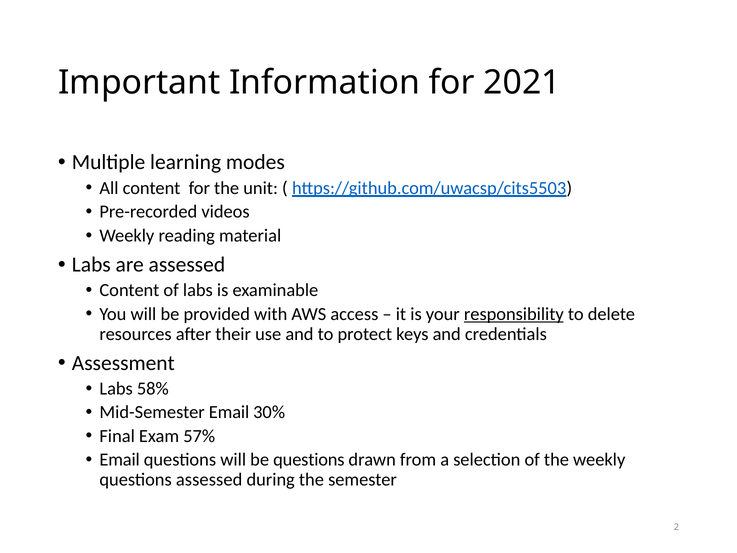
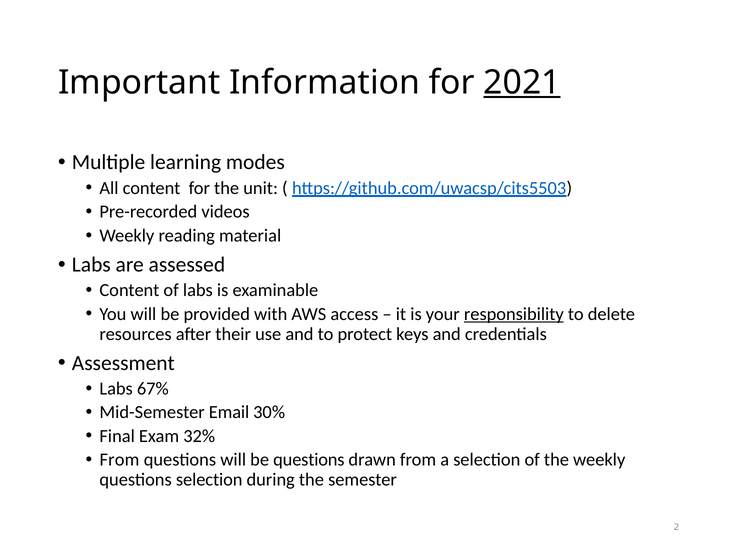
2021 underline: none -> present (522, 83)
58%: 58% -> 67% (153, 388)
57%: 57% -> 32% (199, 436)
Email: Email -> From (119, 460)
questions assessed: assessed -> selection (209, 480)
